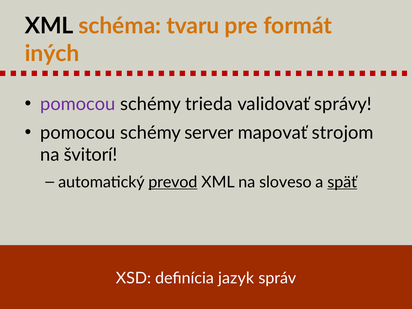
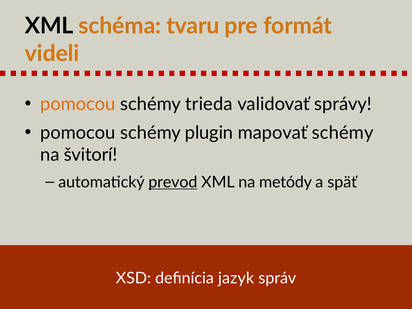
iných: iných -> videli (52, 53)
pomocou colour: purple -> orange (78, 104)
server: server -> plugin (209, 133)
mapovať strojom: strojom -> schémy (343, 133)
sloveso: sloveso -> metódy (286, 182)
späť underline: present -> none (342, 182)
